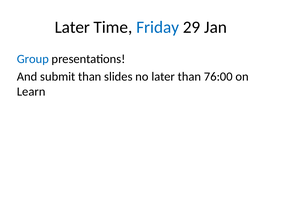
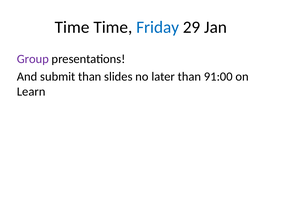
Later: Later -> Time (72, 27)
Group colour: blue -> purple (33, 59)
76:00: 76:00 -> 91:00 (218, 77)
